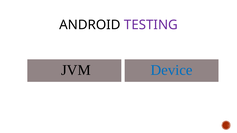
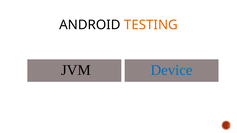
TESTING colour: purple -> orange (151, 25)
